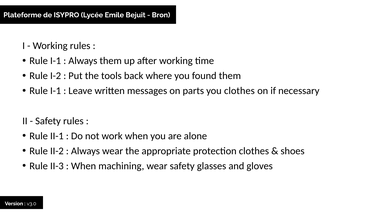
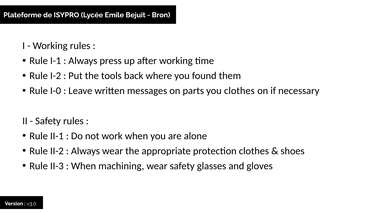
Always them: them -> press (111, 61)
I-1: I-1 -> I-0 (56, 91)
